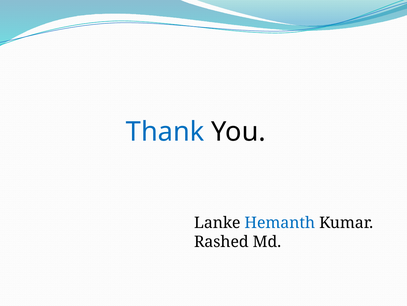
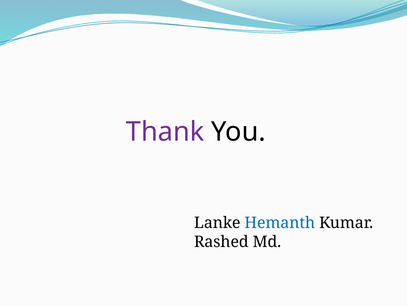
Thank colour: blue -> purple (165, 131)
